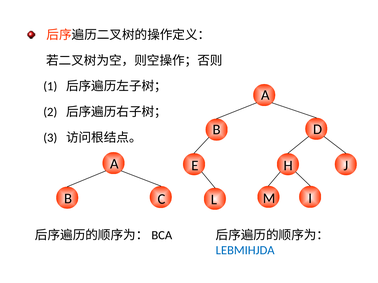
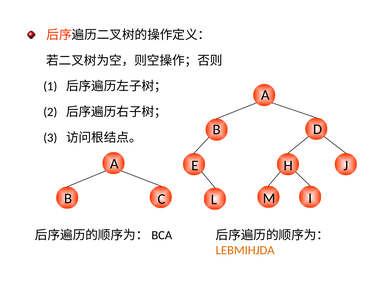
LEBMIHJDA colour: blue -> orange (245, 251)
